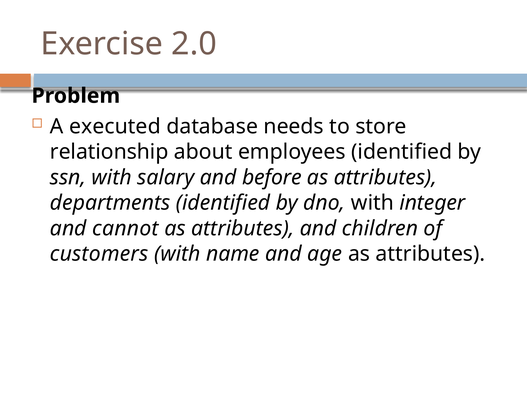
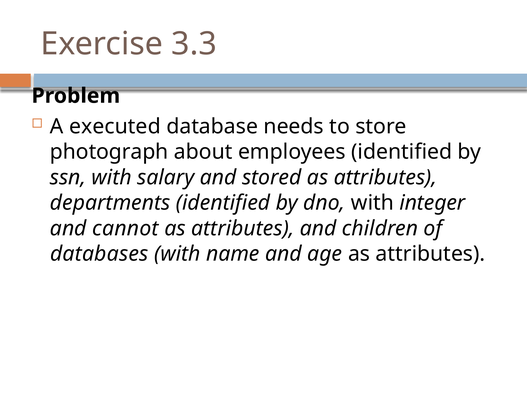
2.0: 2.0 -> 3.3 (194, 44)
relationship: relationship -> photograph (109, 152)
before: before -> stored (272, 178)
customers: customers -> databases (99, 254)
